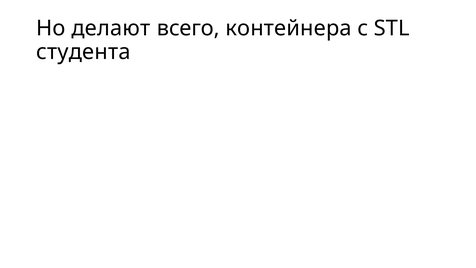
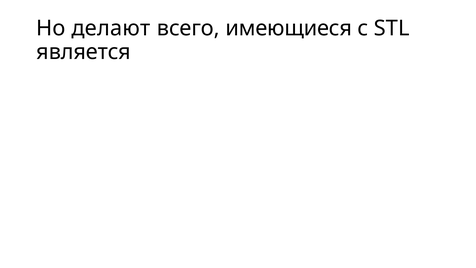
контейнера: контейнера -> имеющиеся (289, 28)
студента: студента -> является (84, 52)
